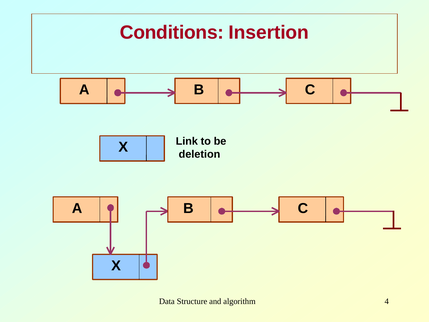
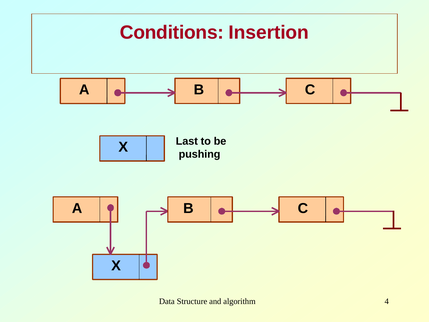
Link: Link -> Last (187, 141)
deletion: deletion -> pushing (200, 154)
